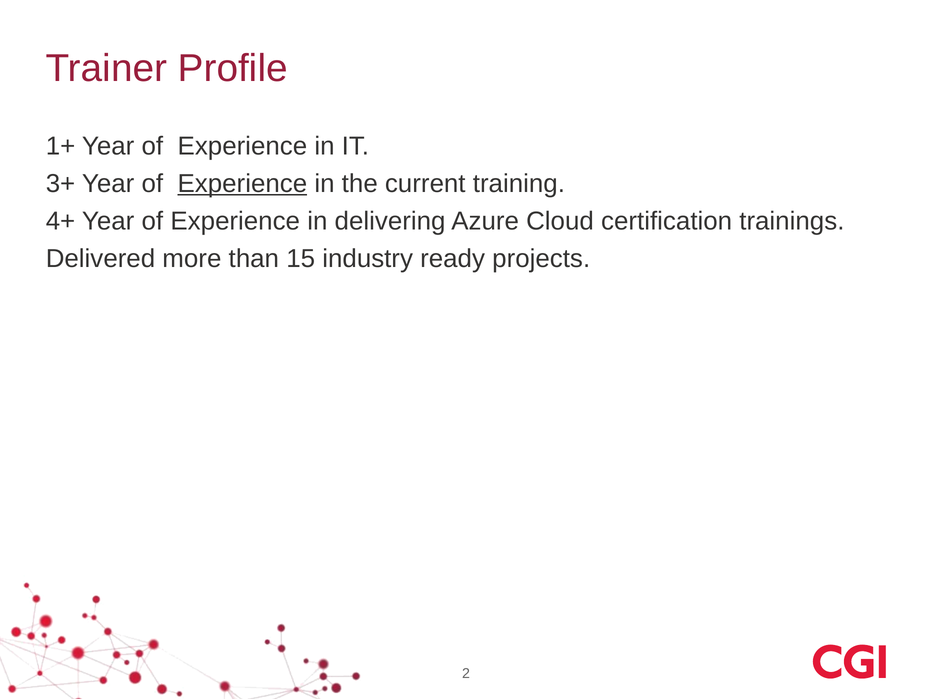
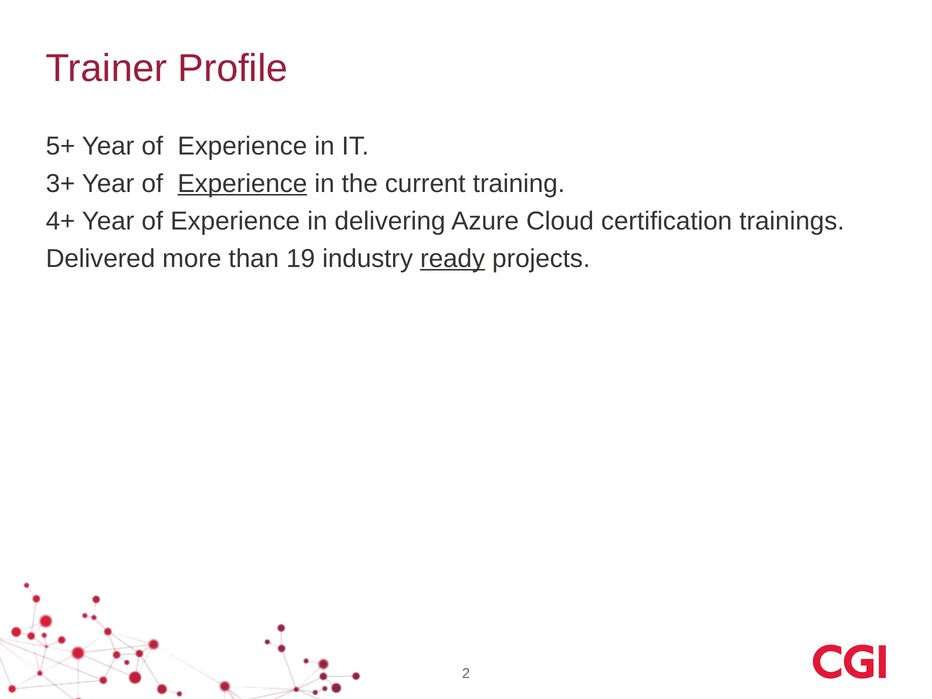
1+: 1+ -> 5+ (61, 146)
15: 15 -> 19 (301, 259)
ready underline: none -> present (453, 259)
